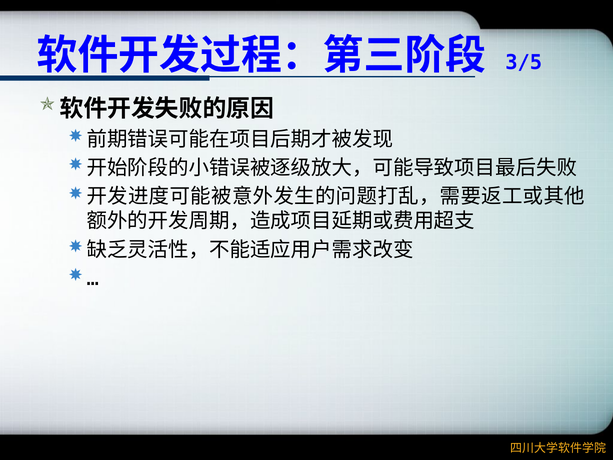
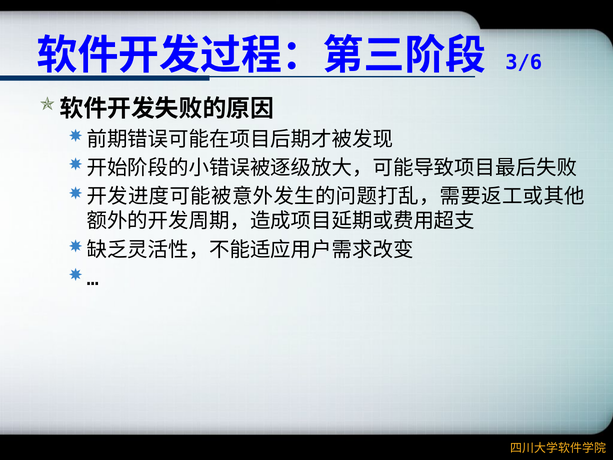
3/5: 3/5 -> 3/6 (524, 62)
